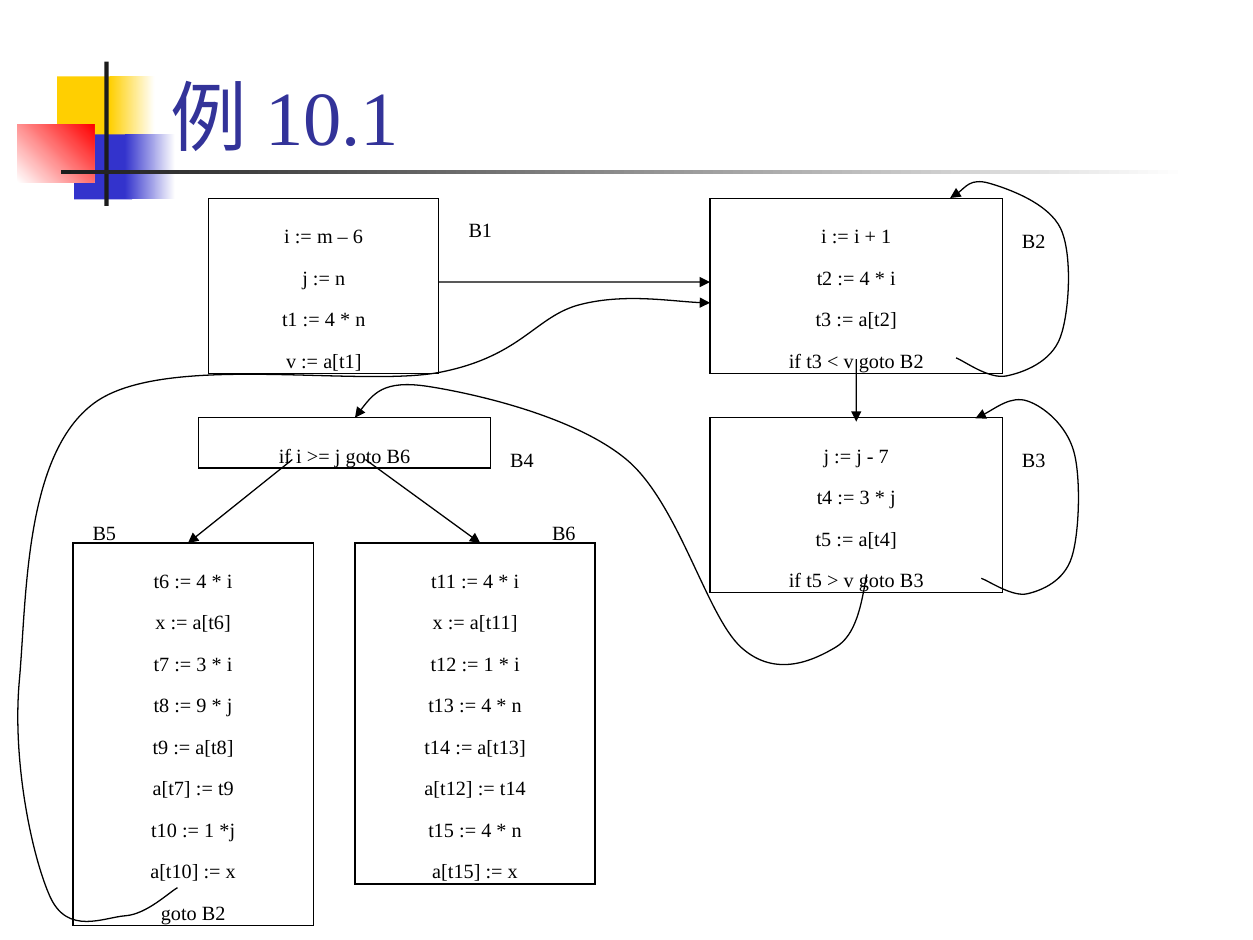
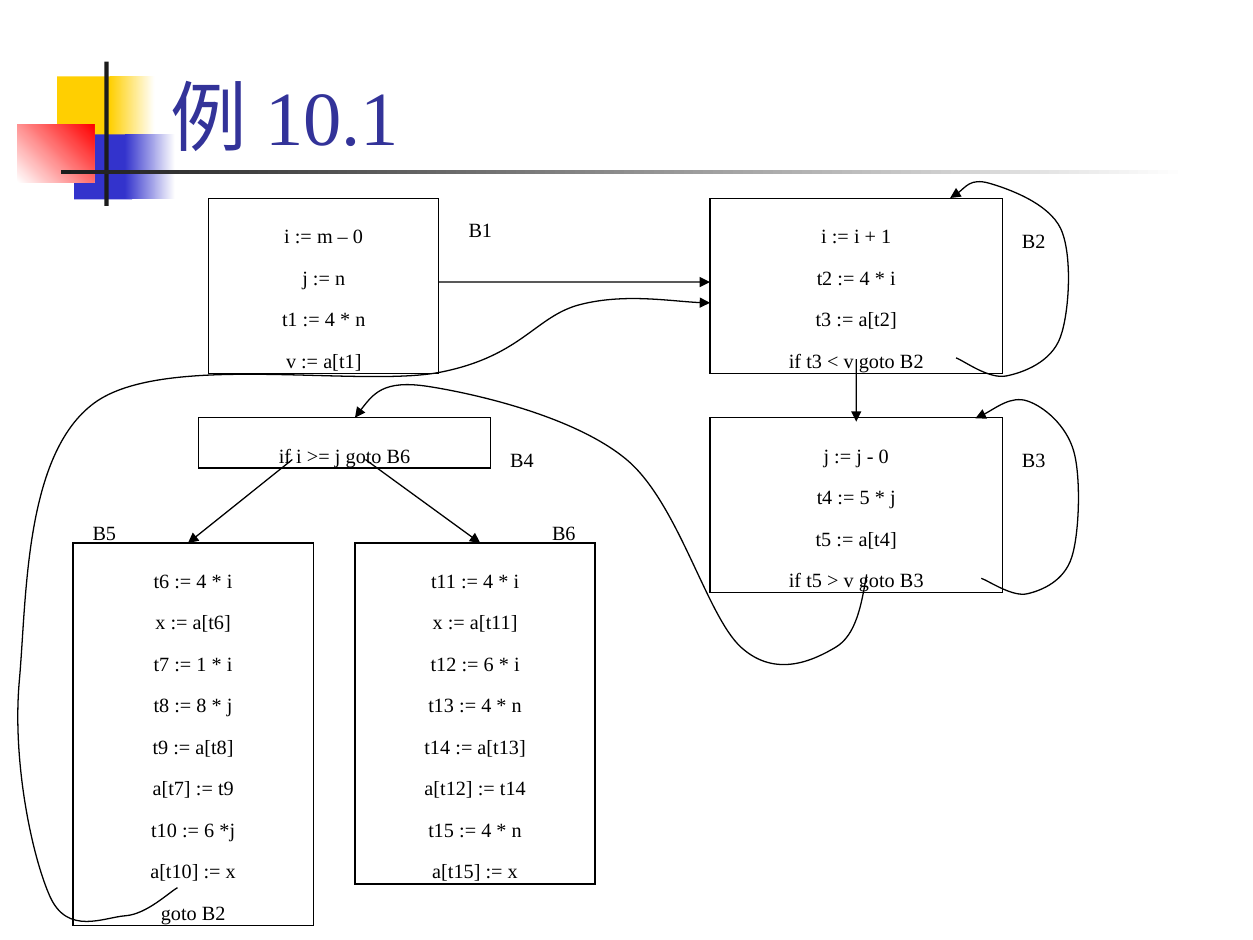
6: 6 -> 0 (358, 237)
7: 7 -> 0 (884, 456)
3: 3 -> 5 (865, 498)
3: 3 -> 1 (202, 665)
1: 1 -> 6 (489, 665)
9: 9 -> 8 (202, 706)
1: 1 -> 6 (209, 830)
